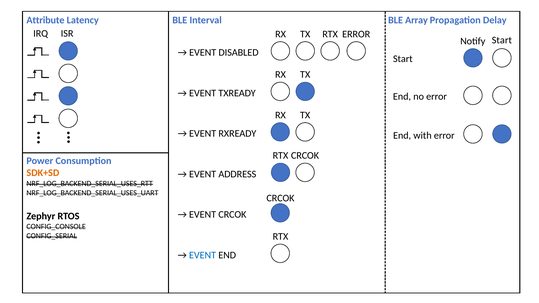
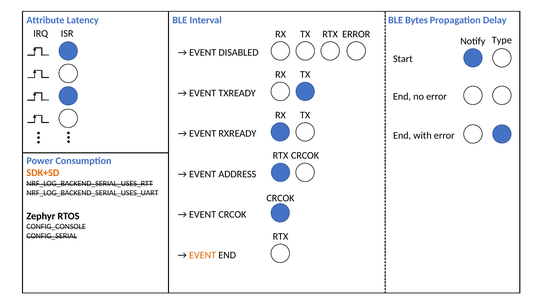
Array: Array -> Bytes (416, 20)
Notify Start: Start -> Type (502, 40)
EVENT colour: blue -> orange (203, 255)
